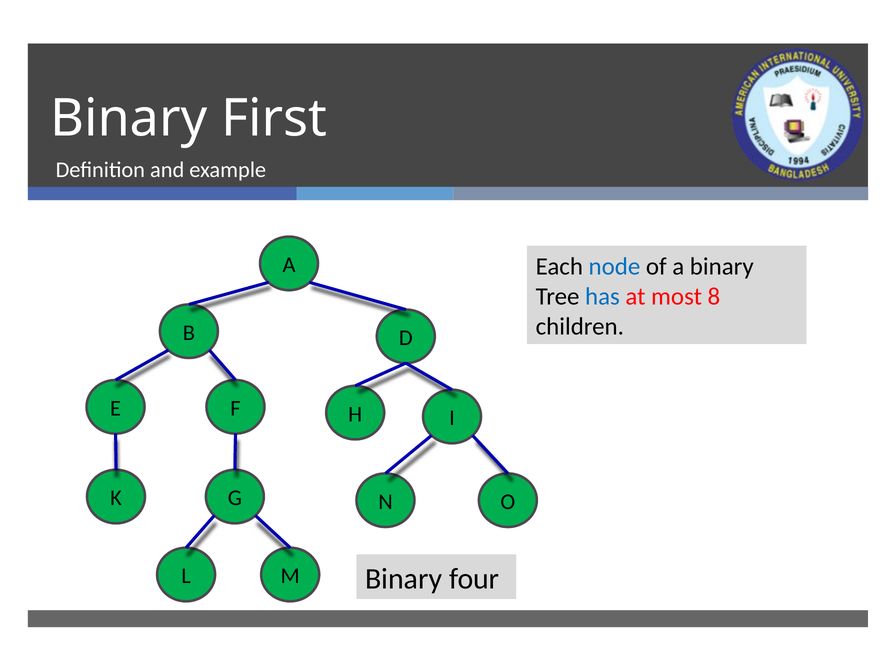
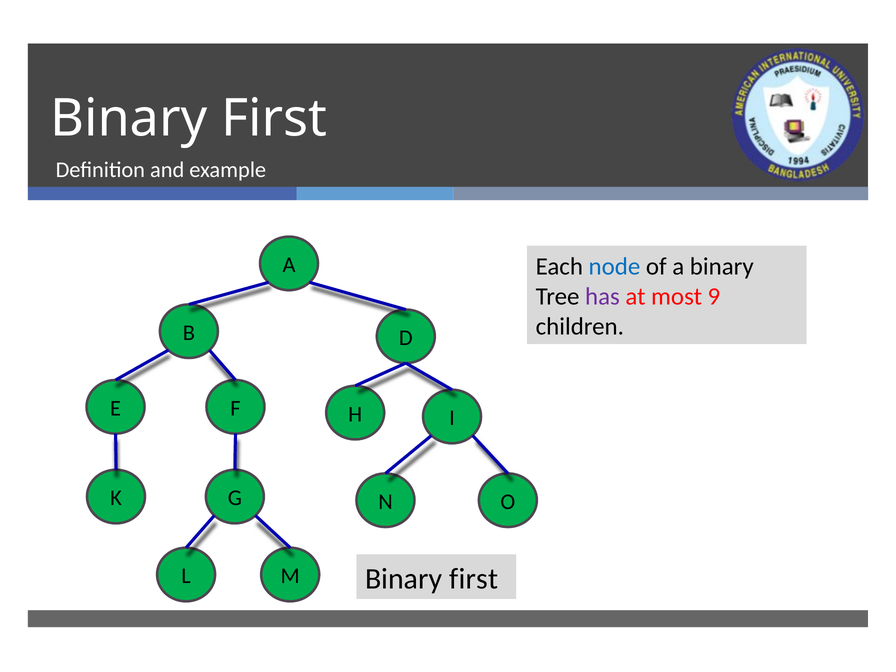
has colour: blue -> purple (602, 297)
8: 8 -> 9 (714, 297)
four: four -> first (474, 579)
